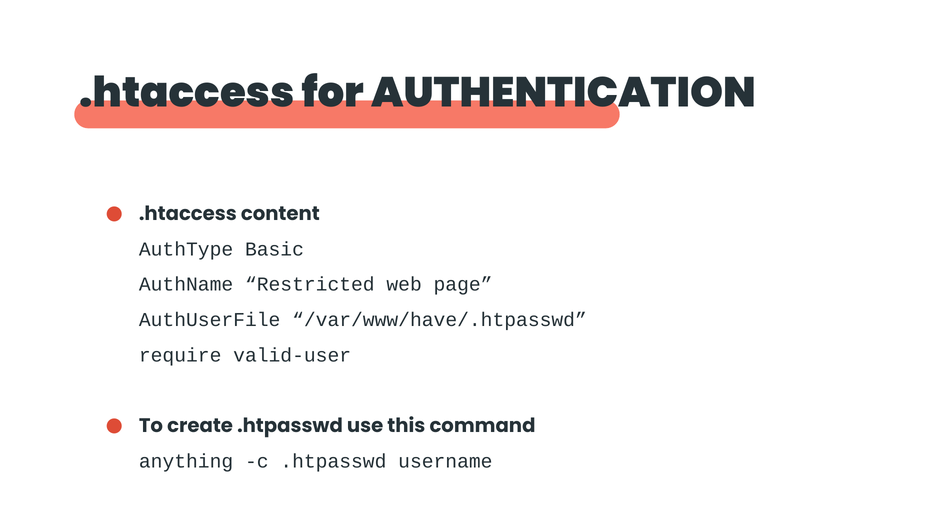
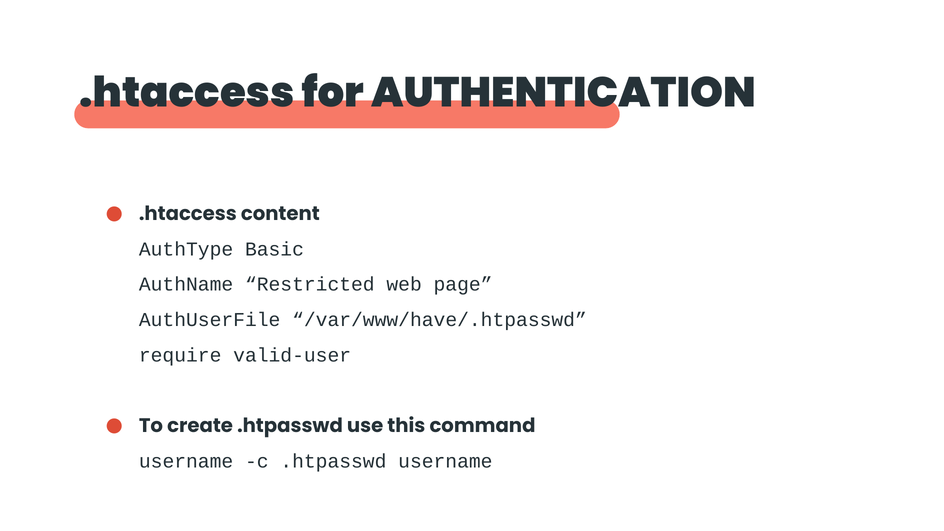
anything: anything -> username (186, 461)
